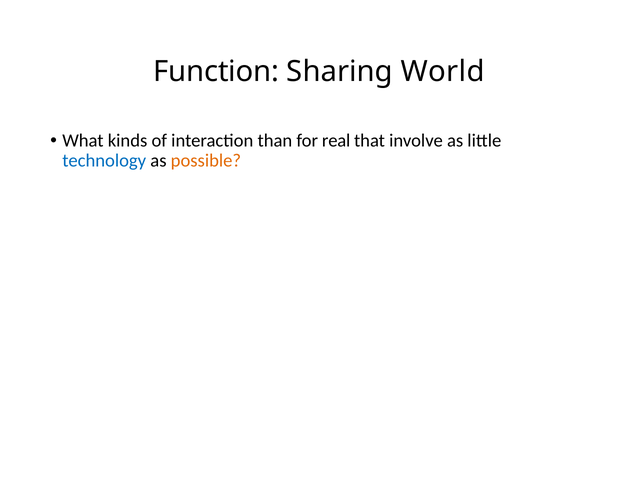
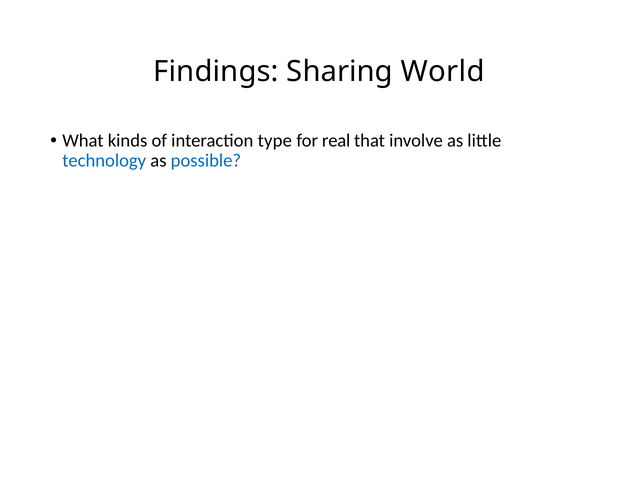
Function: Function -> Findings (216, 72)
than: than -> type (275, 141)
possible colour: orange -> blue (206, 161)
